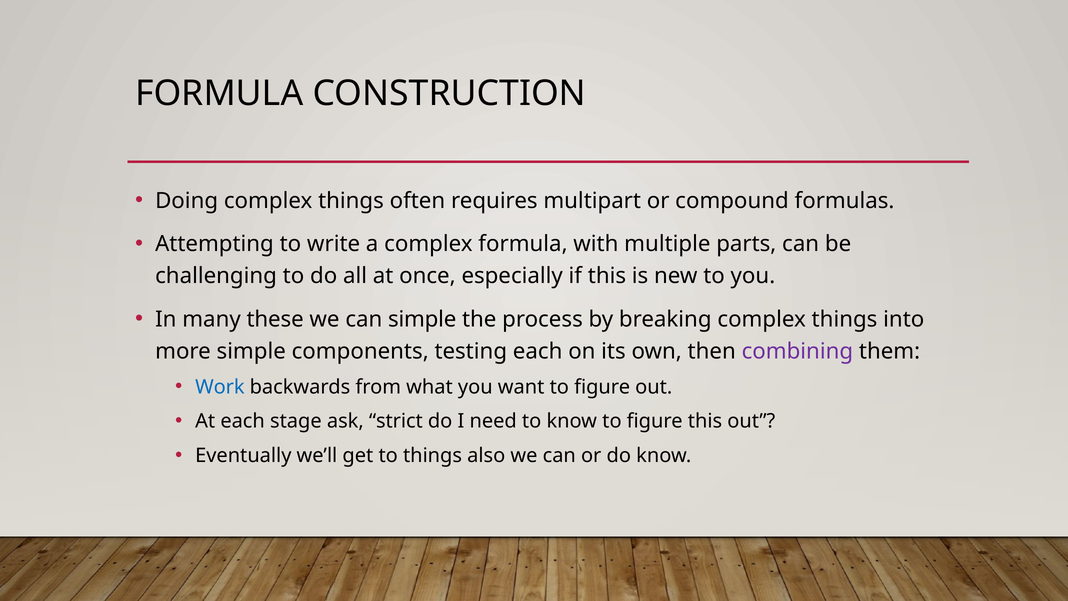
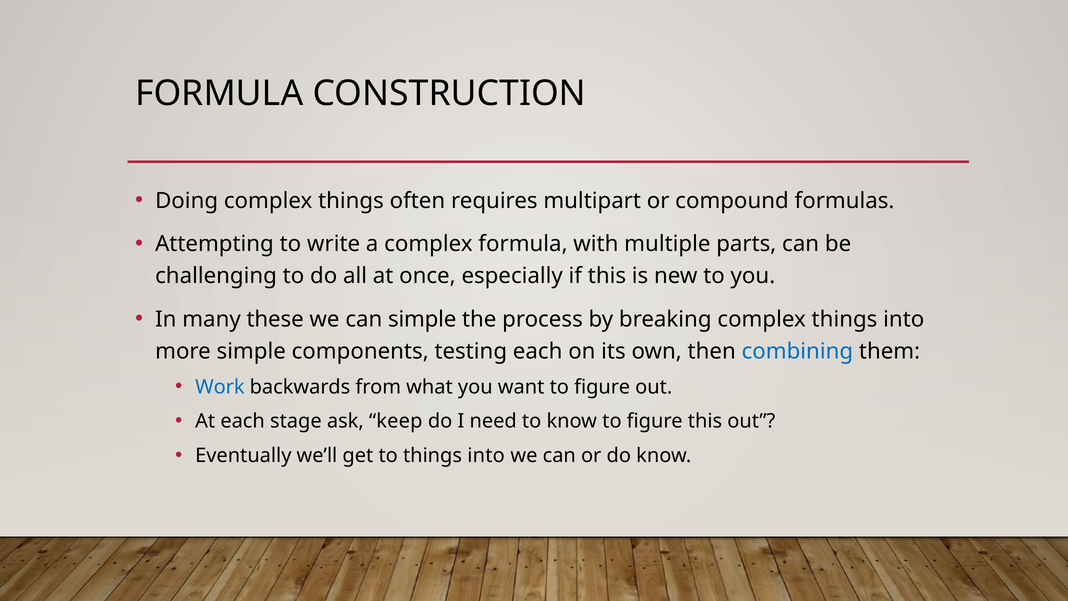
combining colour: purple -> blue (797, 351)
strict: strict -> keep (396, 421)
to things also: also -> into (486, 456)
